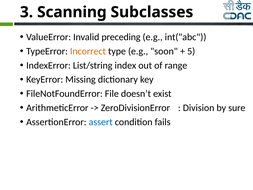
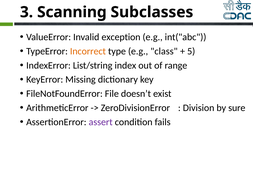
preceding: preceding -> exception (121, 37)
soon: soon -> class (164, 51)
assert colour: blue -> purple (101, 122)
